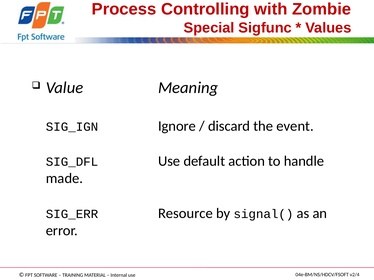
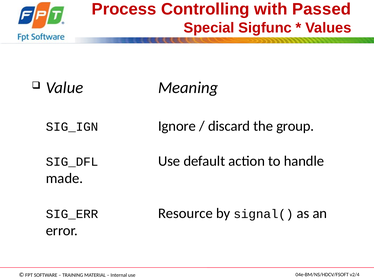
Zombie: Zombie -> Passed (322, 9)
event: event -> group (295, 126)
